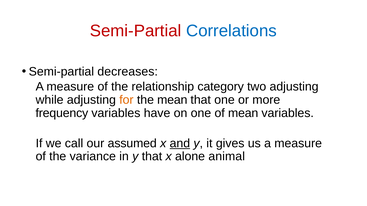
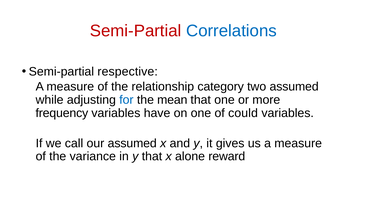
decreases: decreases -> respective (128, 72)
two adjusting: adjusting -> assumed (294, 87)
for colour: orange -> blue (126, 100)
of mean: mean -> could (243, 113)
and underline: present -> none (180, 144)
animal: animal -> reward (227, 157)
